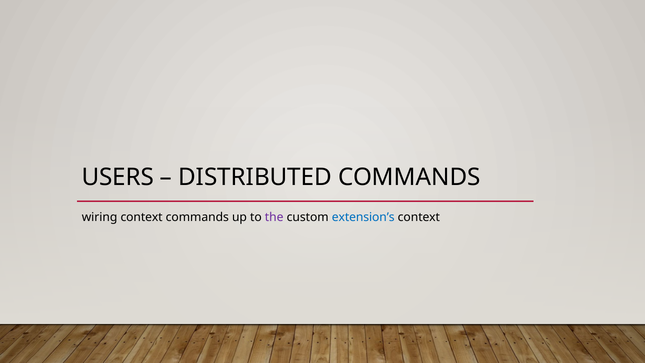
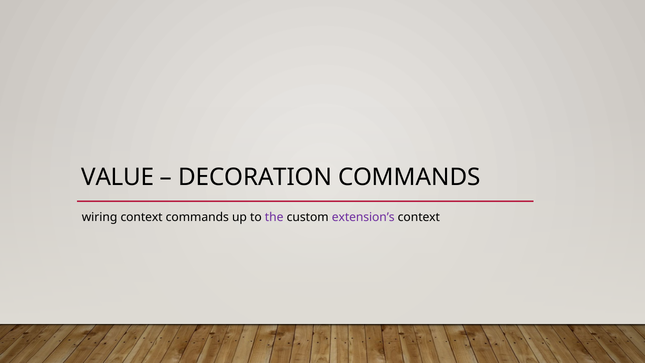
USERS: USERS -> VALUE (118, 177)
DISTRIBUTED: DISTRIBUTED -> DECORATION (255, 177)
extension’s colour: blue -> purple (363, 217)
